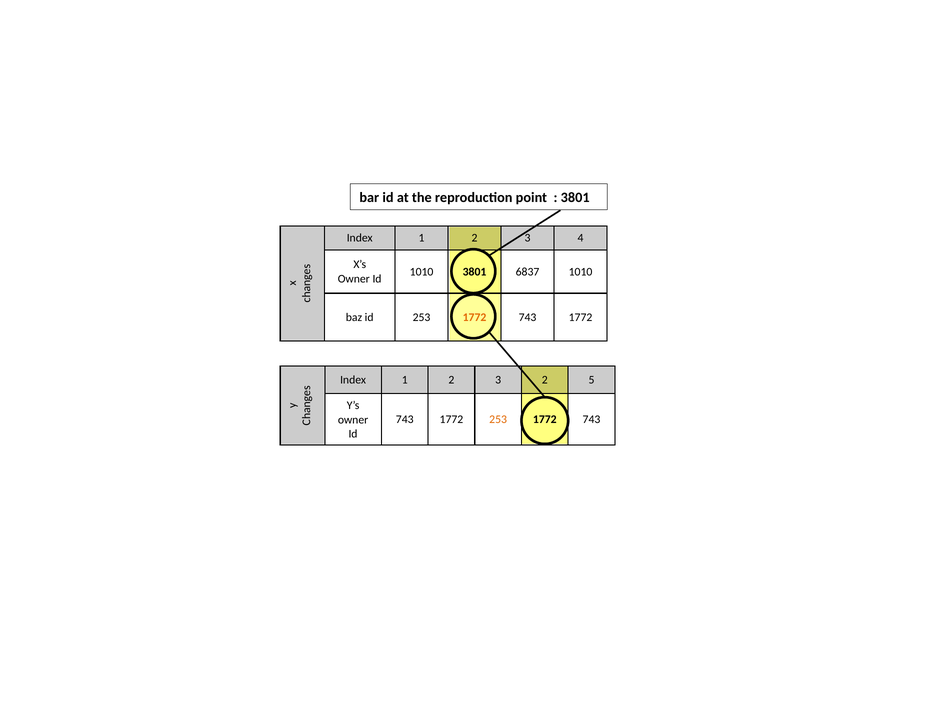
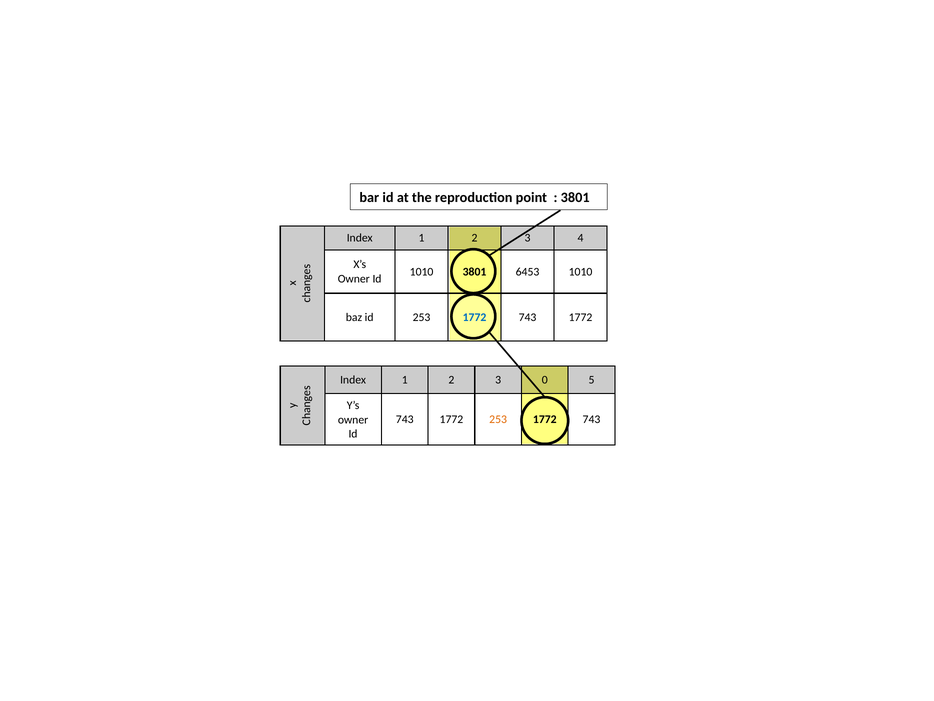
6837: 6837 -> 6453 (528, 272)
1772 colour: orange -> blue (475, 317)
3 2: 2 -> 0 (545, 380)
